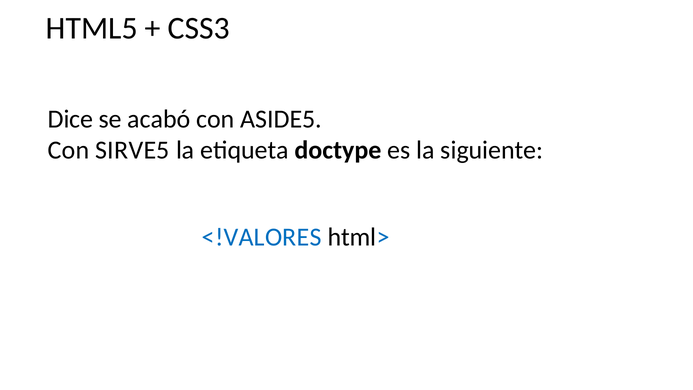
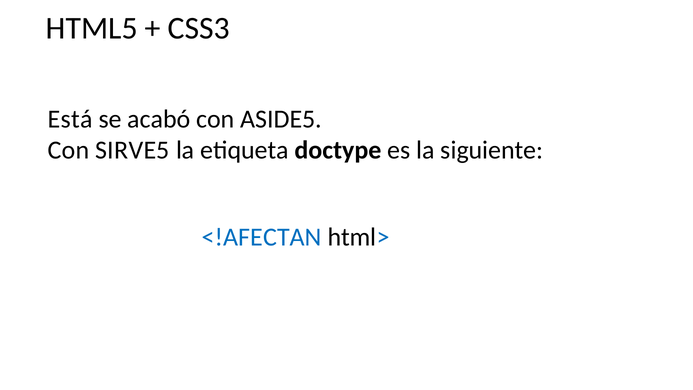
Dice: Dice -> Está (70, 119)
<!VALORES: <!VALORES -> <!AFECTAN (262, 237)
